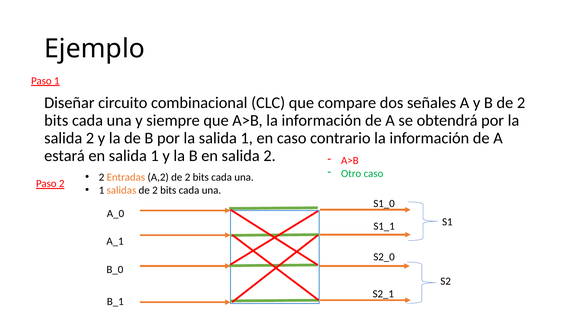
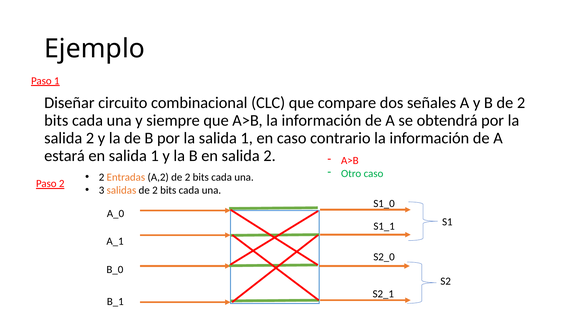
1: 1 -> 3 (102, 190)
